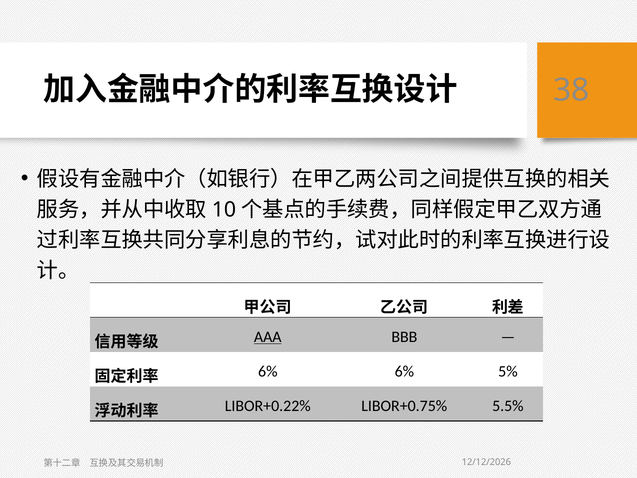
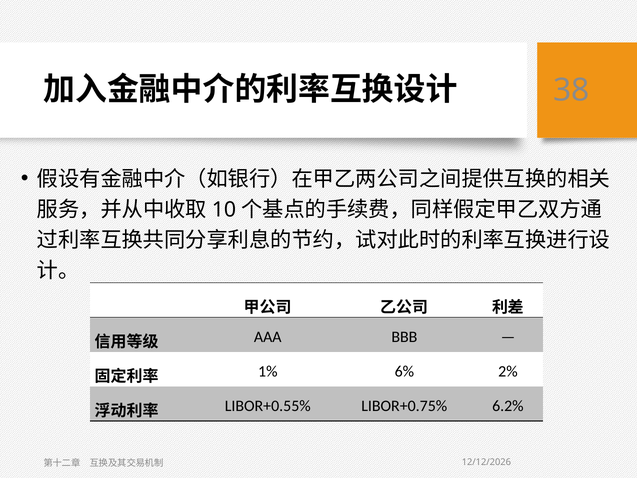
AAA underline: present -> none (268, 337)
6%: 6% -> 1% (268, 371)
5%: 5% -> 2% (508, 371)
LIBOR+0.22%: LIBOR+0.22% -> LIBOR+0.55% (268, 406)
5.5%: 5.5% -> 6.2% (508, 406)
